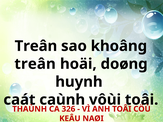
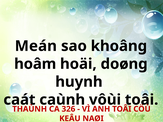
Treân: Treân -> Meán (36, 46)
treân: treân -> hoâm (35, 64)
